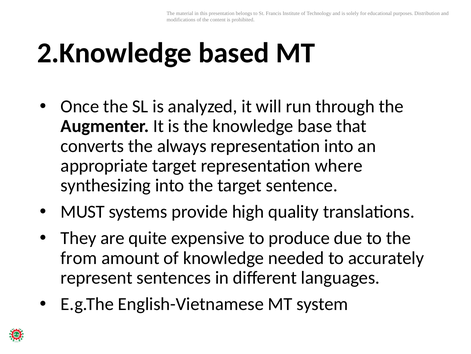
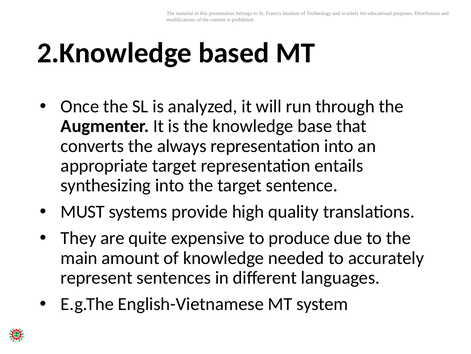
where: where -> entails (339, 165)
from: from -> main (79, 257)
